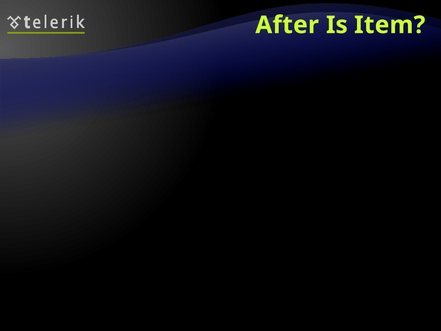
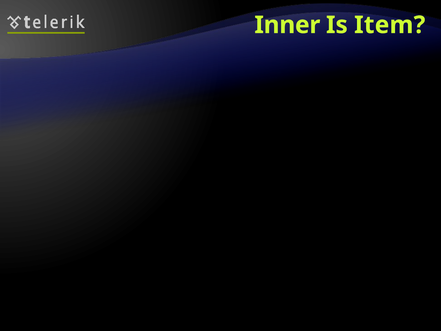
After: After -> Inner (287, 25)
